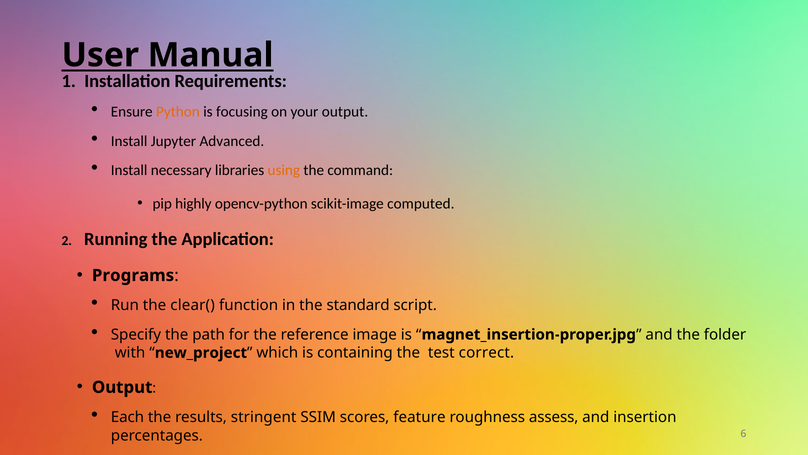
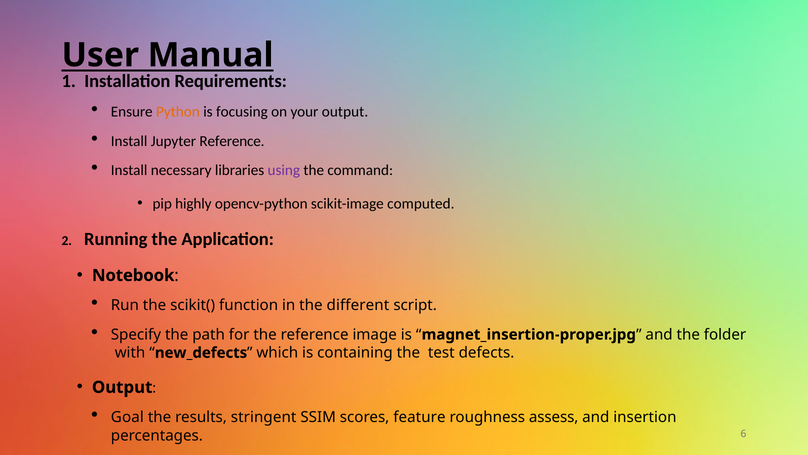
Jupyter Advanced: Advanced -> Reference (232, 141)
using colour: orange -> purple (284, 170)
Programs: Programs -> Notebook (133, 275)
clear(: clear( -> scikit( (193, 305)
standard: standard -> different (358, 305)
new_project: new_project -> new_defects (201, 352)
correct: correct -> defects (486, 352)
Each: Each -> Goal (127, 417)
